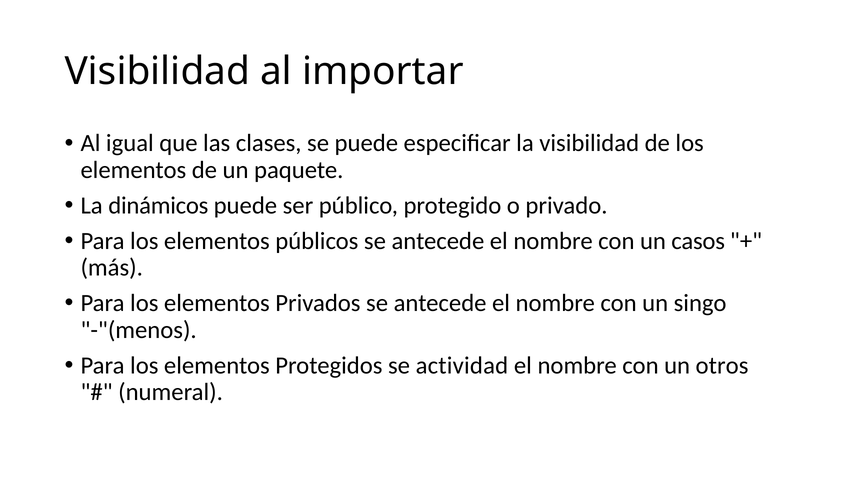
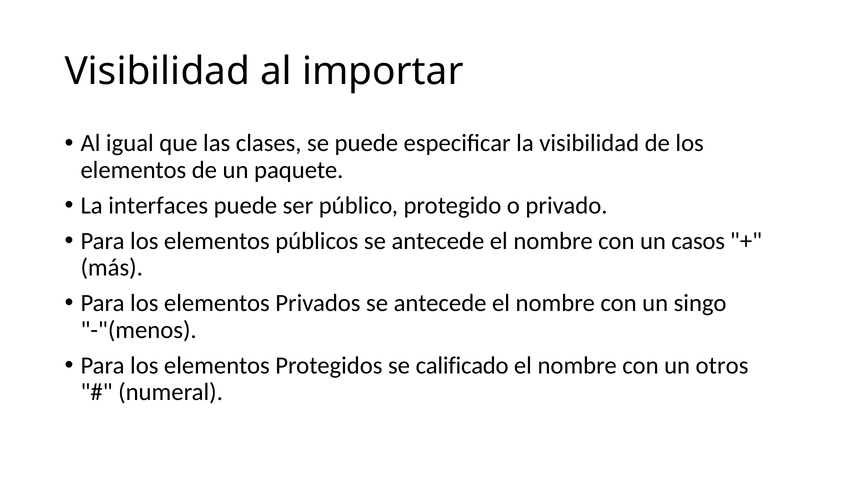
dinámicos: dinámicos -> interfaces (158, 205)
actividad: actividad -> calificado (462, 365)
